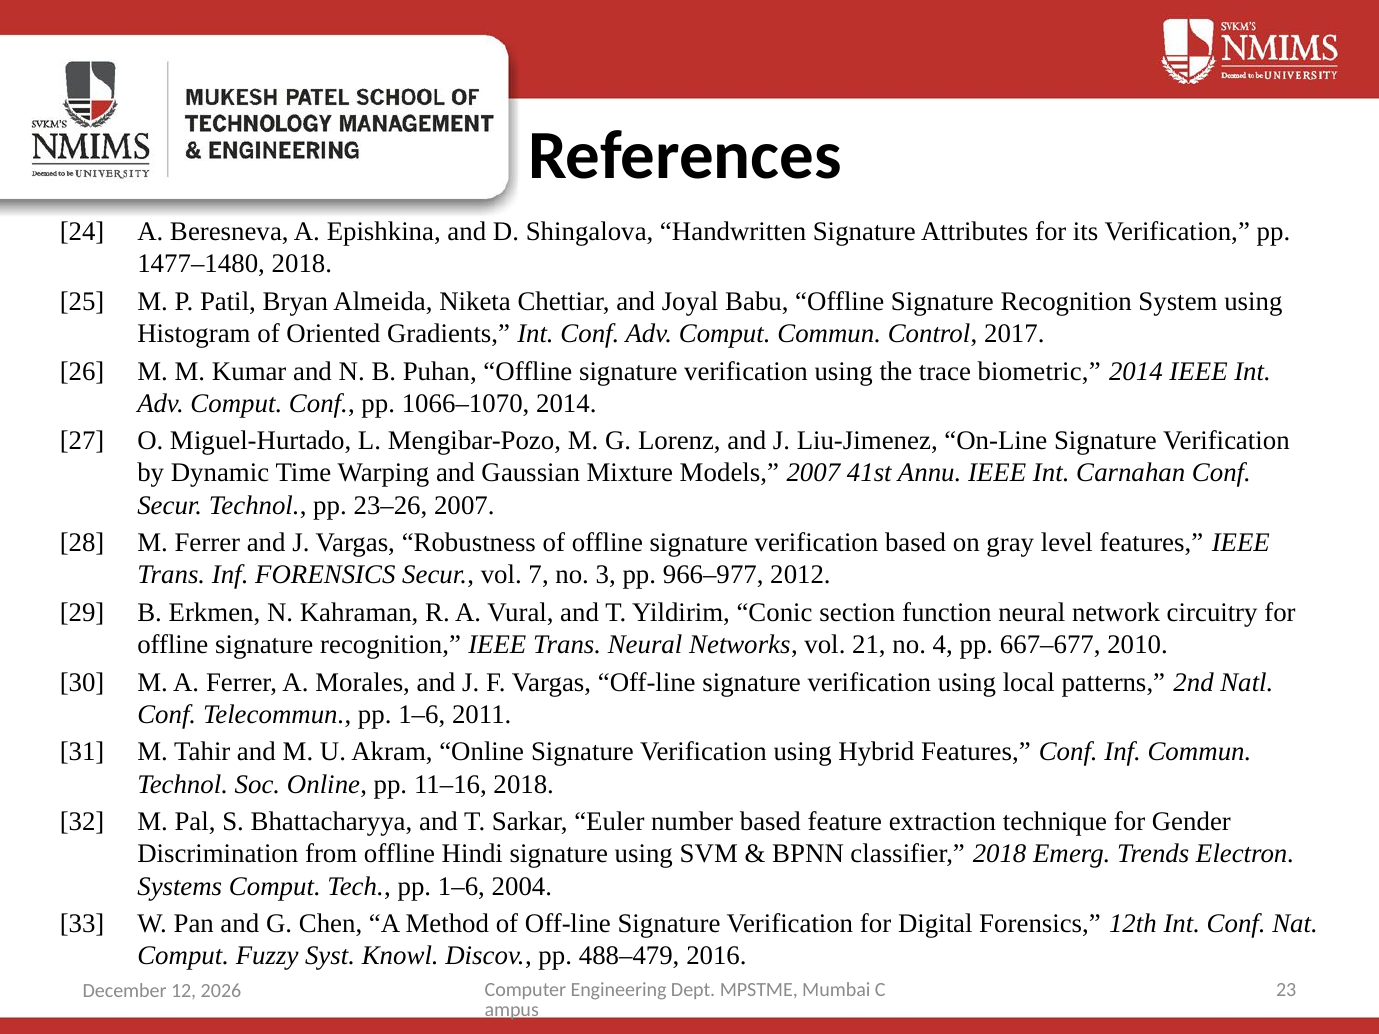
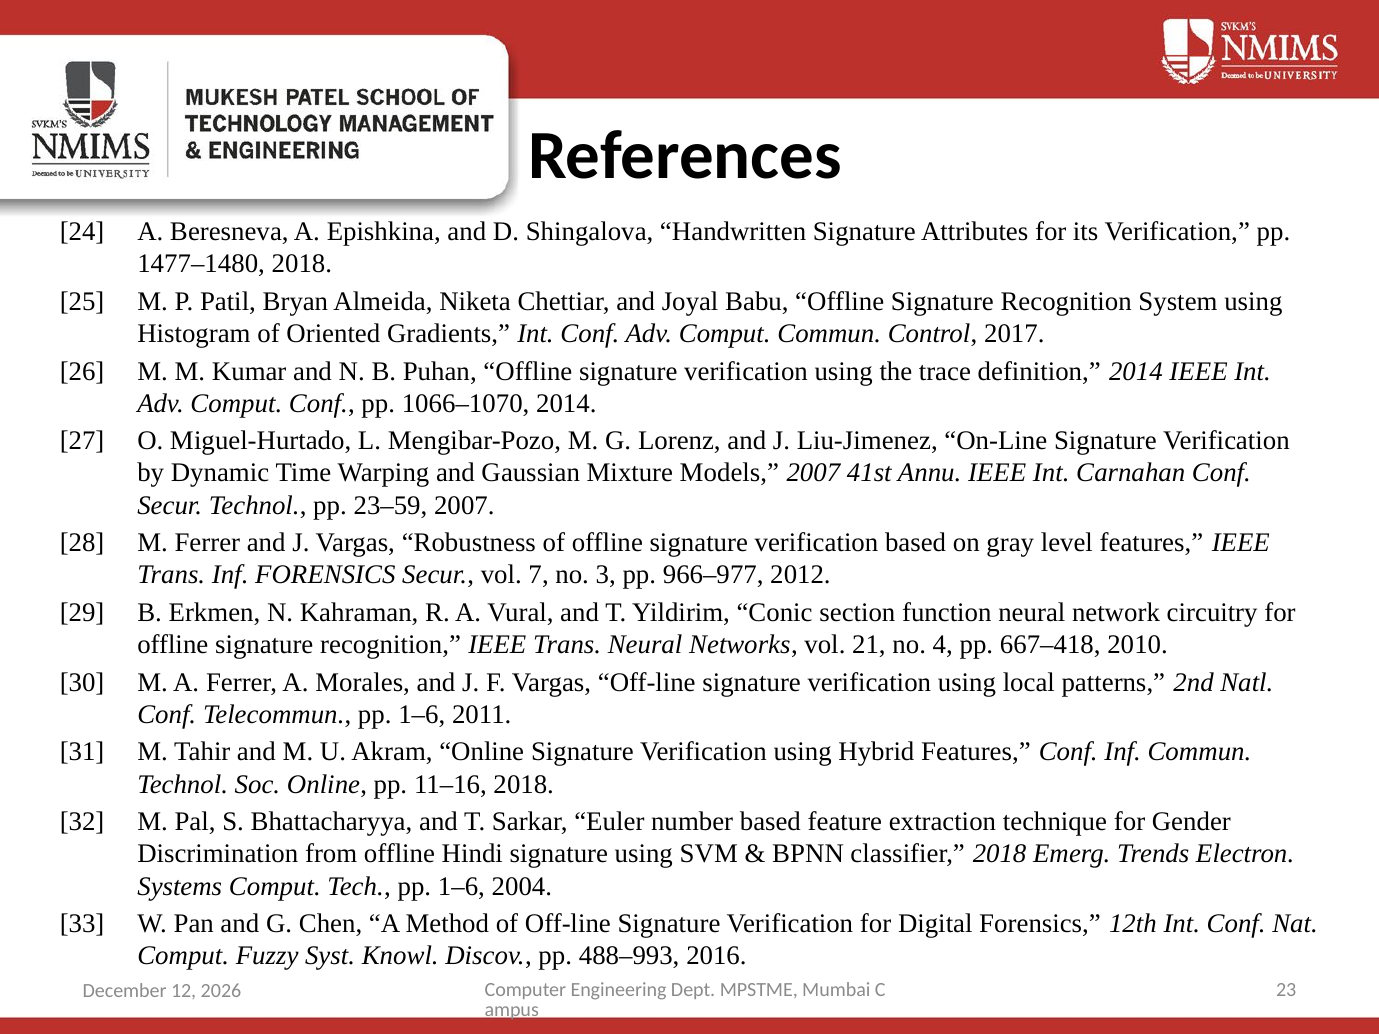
biometric: biometric -> definition (1039, 371)
23–26: 23–26 -> 23–59 (390, 505)
667–677: 667–677 -> 667–418 (1050, 645)
488–479: 488–479 -> 488–993 (629, 956)
